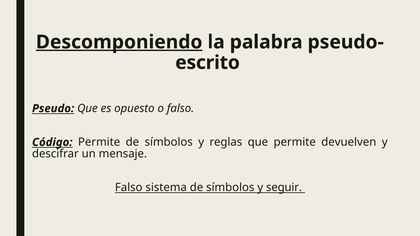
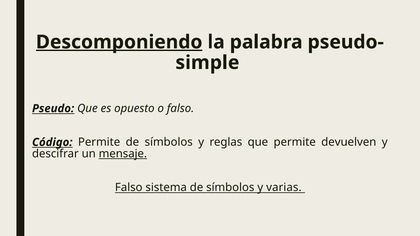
escrito: escrito -> simple (207, 63)
mensaje underline: none -> present (123, 154)
seguir: seguir -> varias (284, 188)
